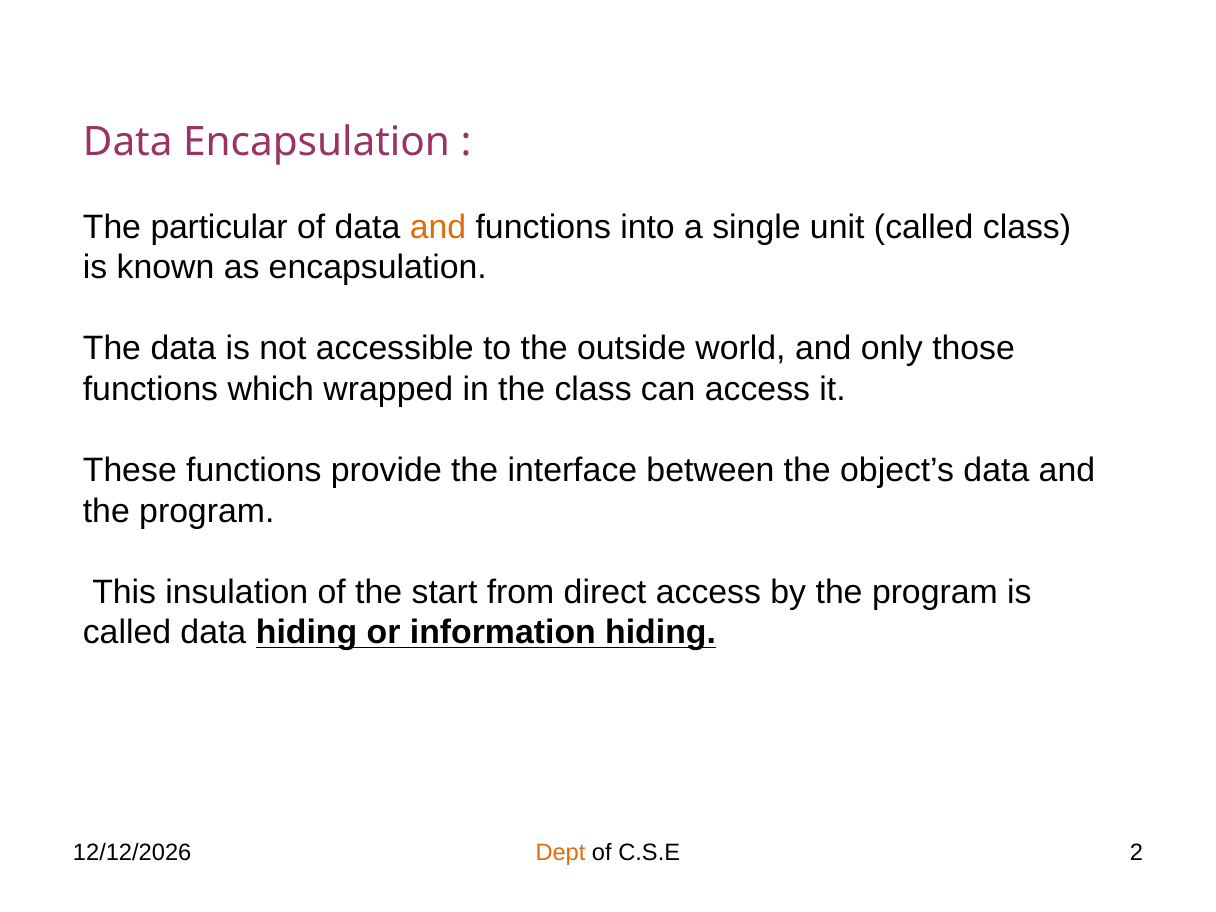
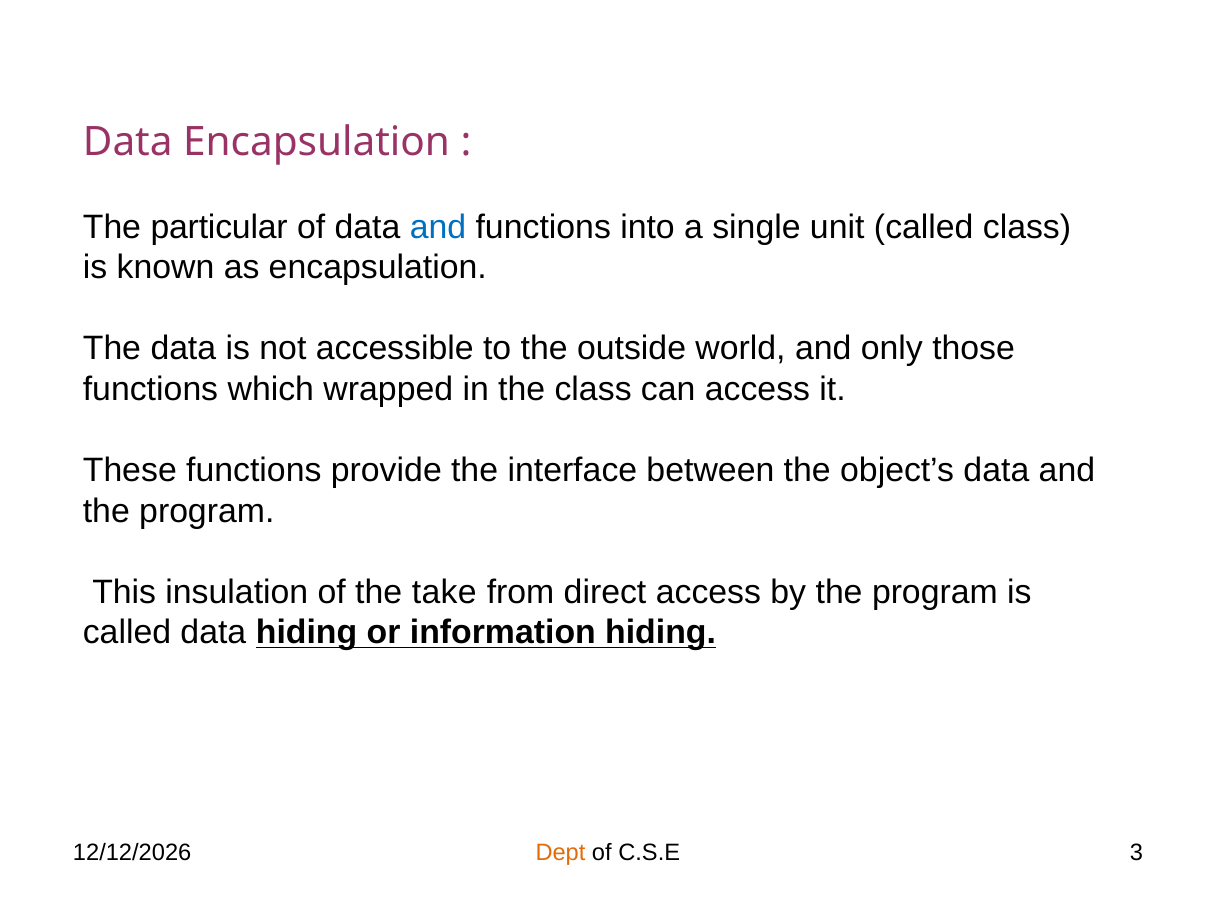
and colour: orange -> blue (438, 227)
start: start -> take (444, 592)
2: 2 -> 3 (1136, 852)
